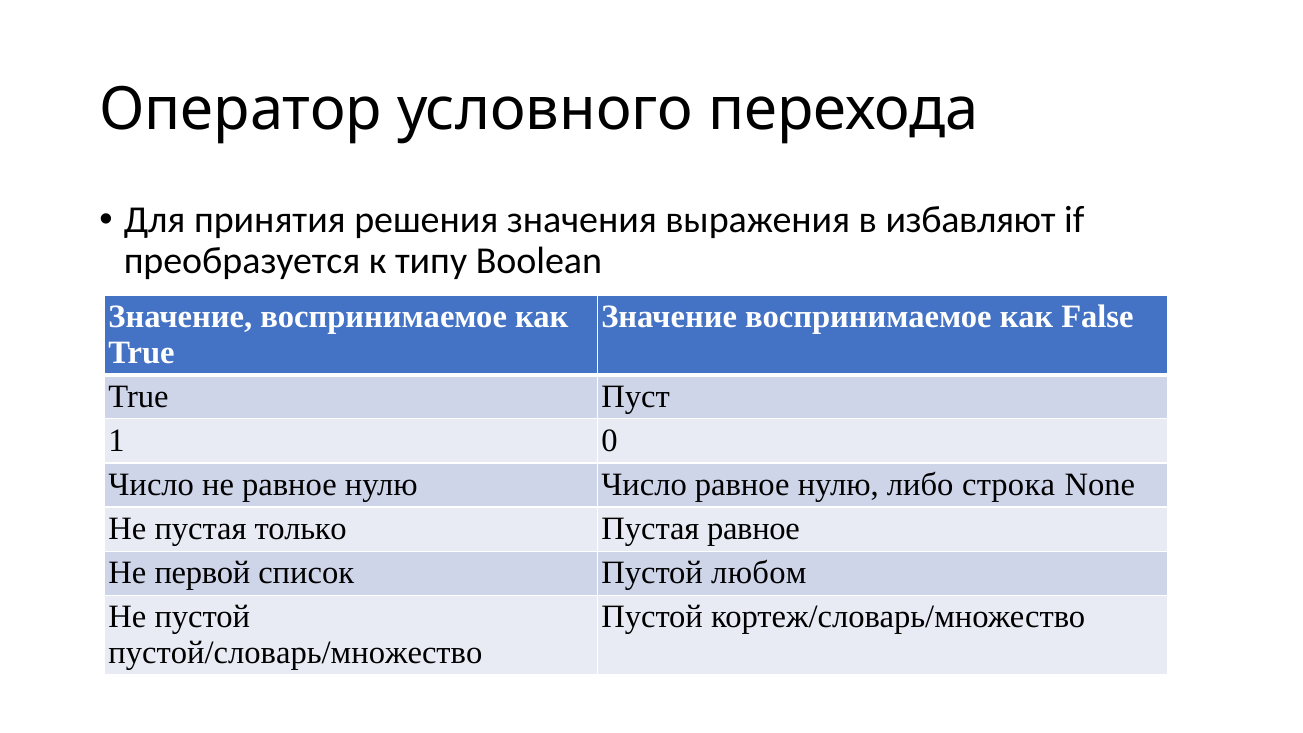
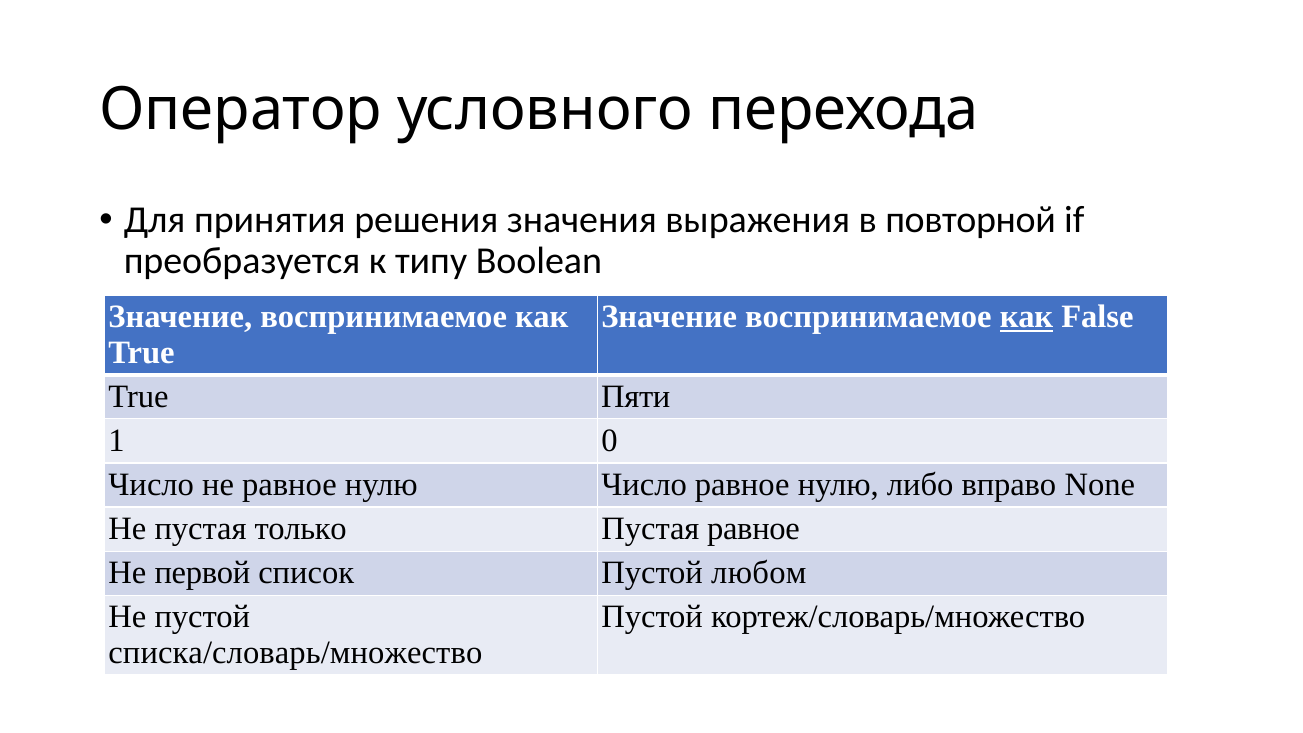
избавляют: избавляют -> повторной (971, 220)
как underline: none -> present (1027, 317)
Пуст: Пуст -> Пяти (636, 397)
строка: строка -> вправо (1009, 485)
пустой/словарь/множество: пустой/словарь/множество -> списка/словарь/множество (295, 653)
